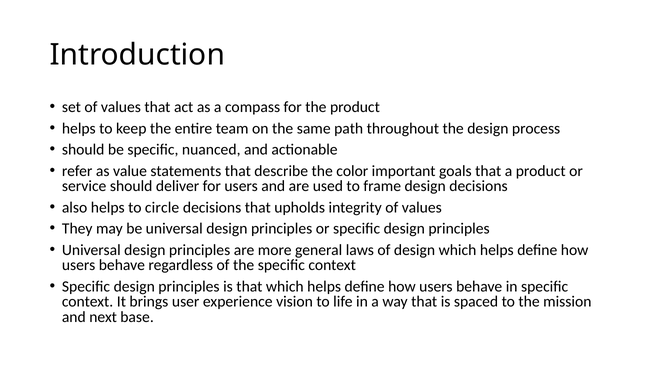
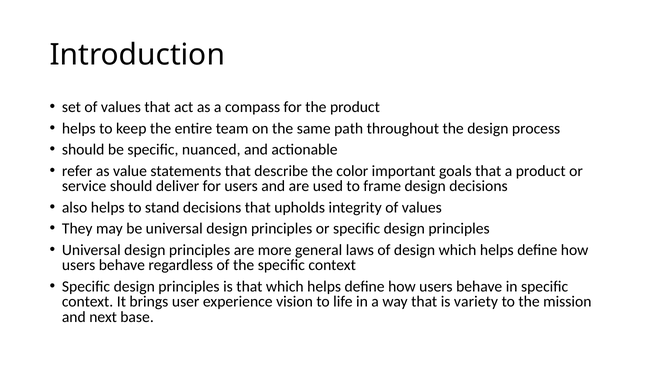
circle: circle -> stand (162, 207)
spaced: spaced -> variety (476, 301)
